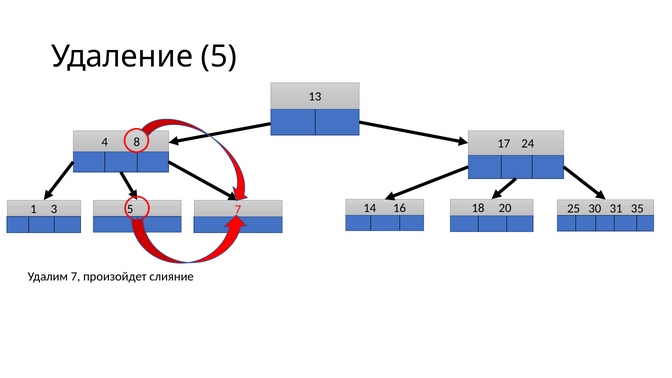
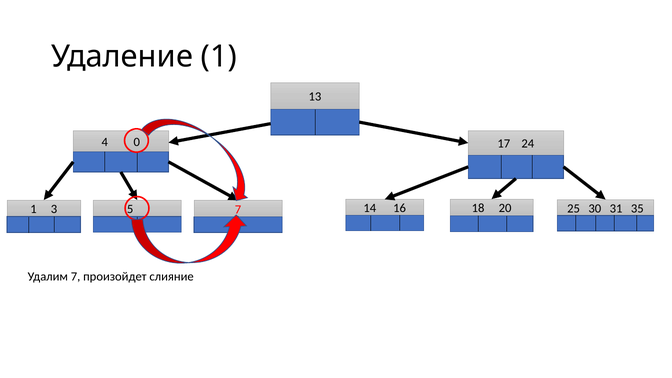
Удаление 5: 5 -> 1 (219, 56)
8: 8 -> 0 (137, 142)
